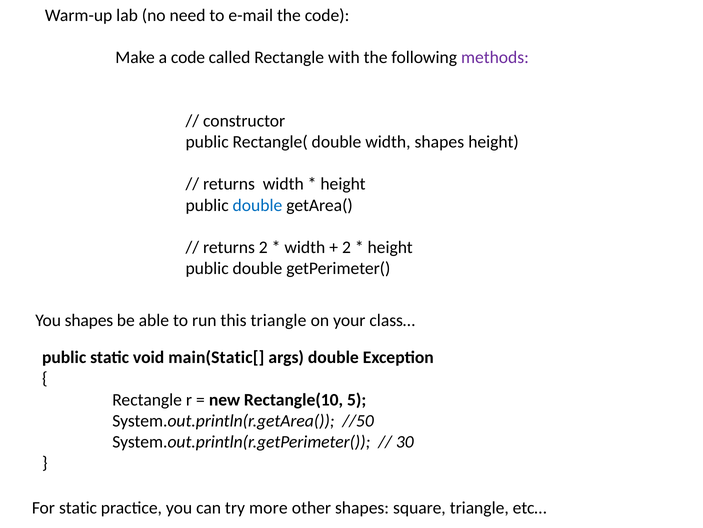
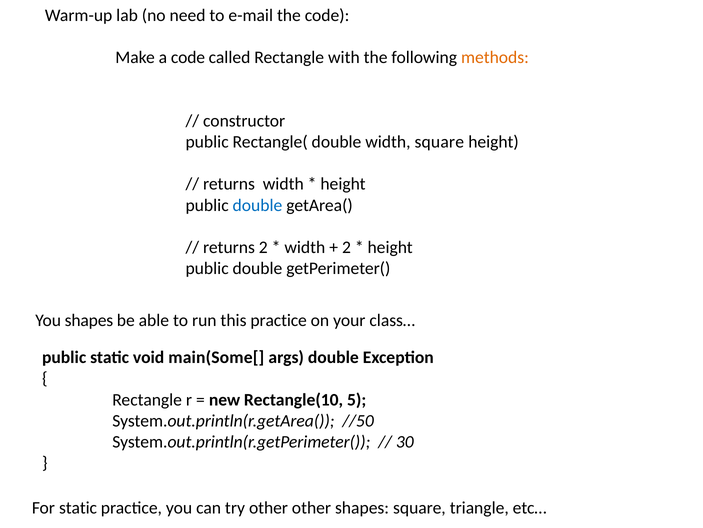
methods colour: purple -> orange (495, 57)
width shapes: shapes -> square (439, 142)
this triangle: triangle -> practice (279, 320)
main(Static[: main(Static[ -> main(Some[ (216, 357)
try more: more -> other (268, 507)
